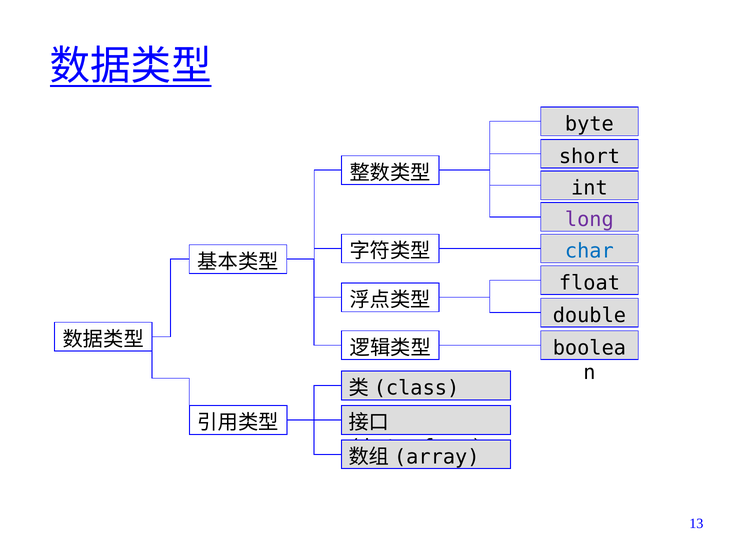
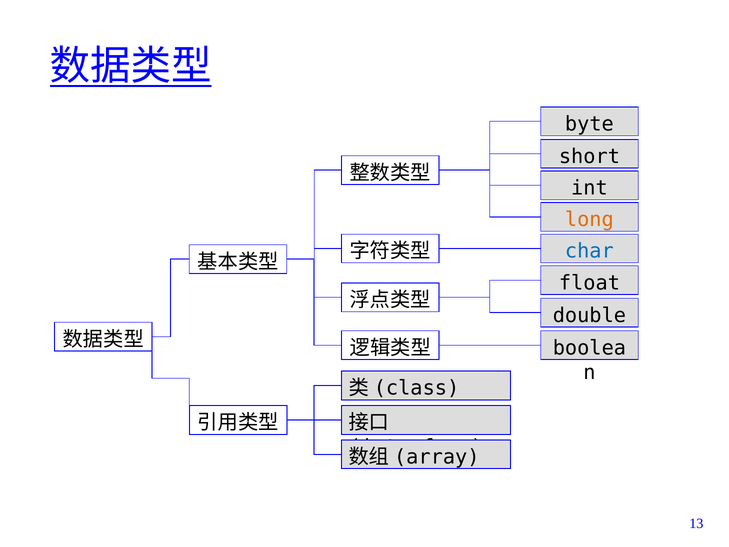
long colour: purple -> orange (589, 220)
